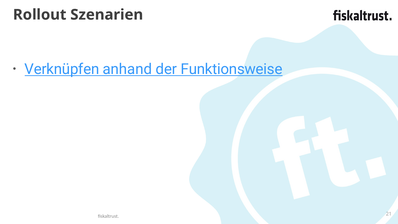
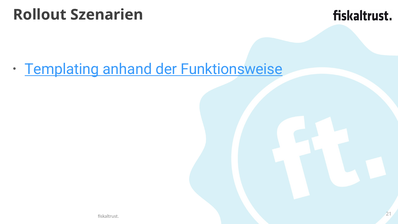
Verknüpfen: Verknüpfen -> Templating (62, 69)
